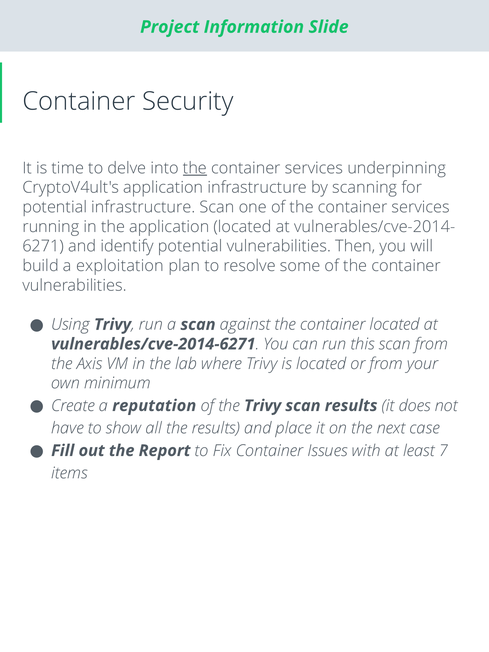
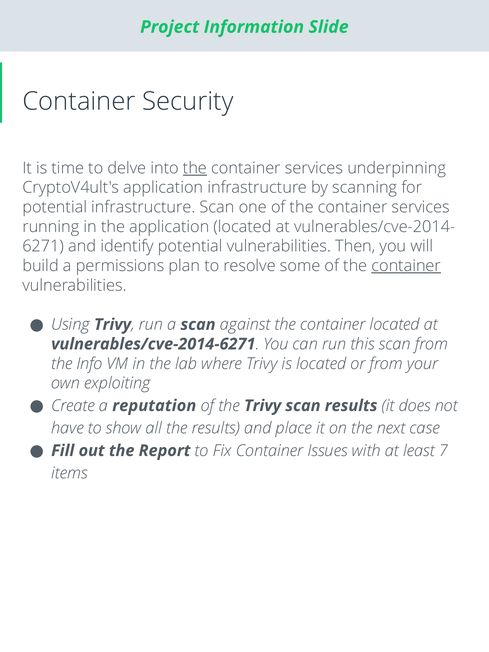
exploitation: exploitation -> permissions (120, 266)
container underline: none -> present (406, 266)
Axis: Axis -> Info (90, 364)
minimum: minimum -> exploiting (117, 383)
